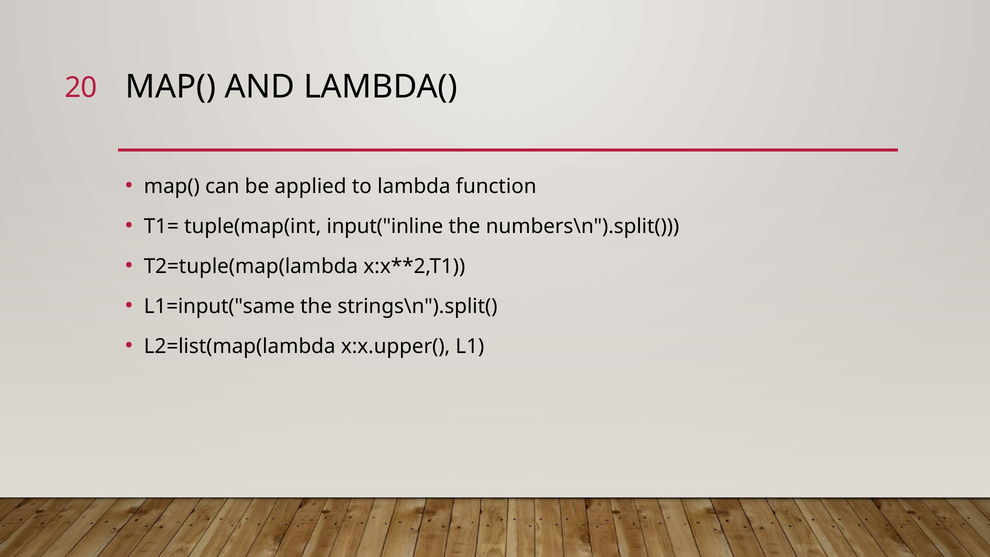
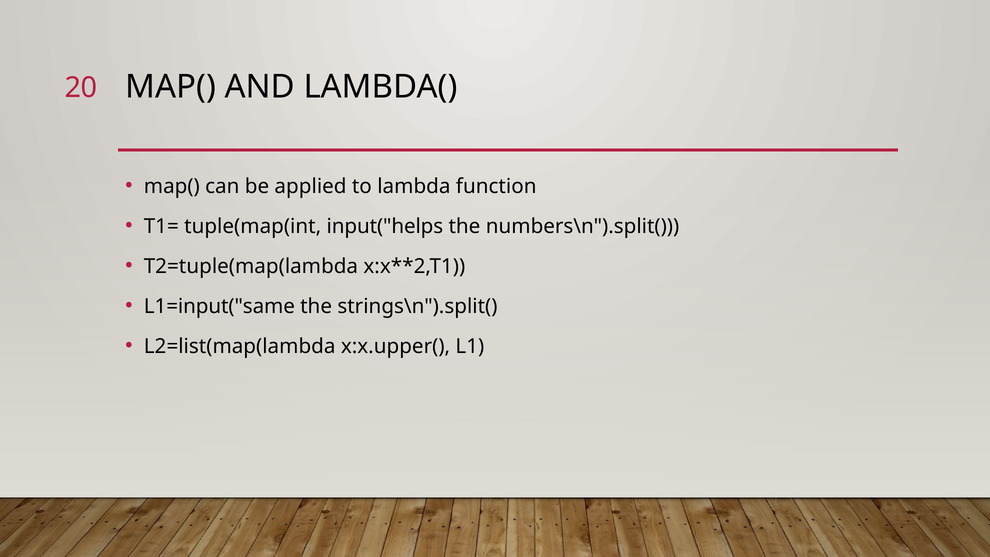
input("inline: input("inline -> input("helps (385, 226)
